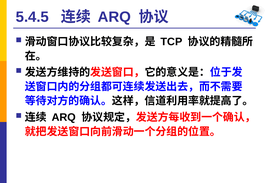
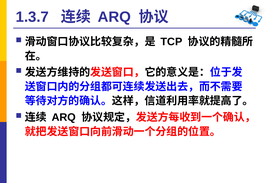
5.4.5: 5.4.5 -> 1.3.7 (32, 17)
